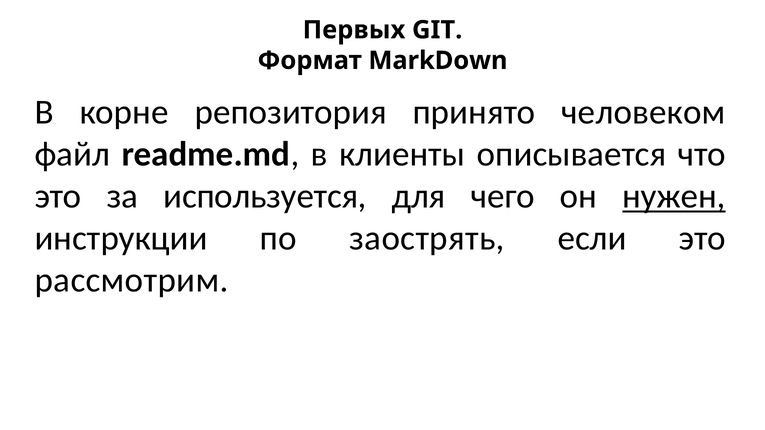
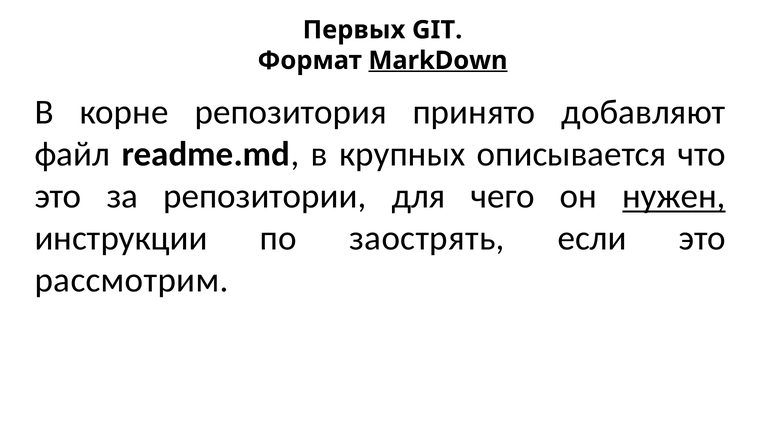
MarkDown underline: none -> present (438, 61)
человеком: человеком -> добавляют (643, 112)
клиенты: клиенты -> крупных (402, 154)
используется: используется -> репозитории (265, 196)
